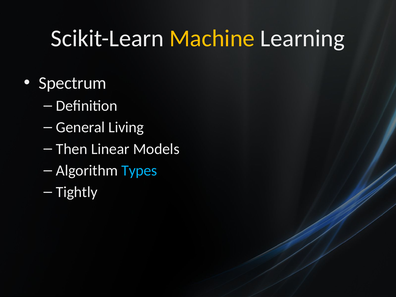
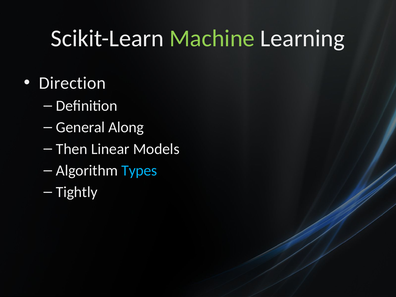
Machine colour: yellow -> light green (212, 38)
Spectrum: Spectrum -> Direction (72, 83)
Living: Living -> Along (126, 127)
